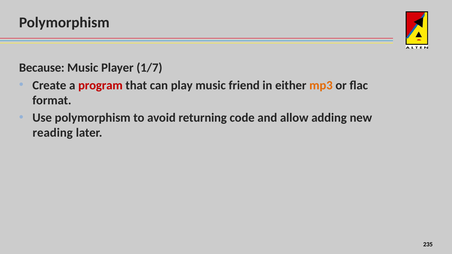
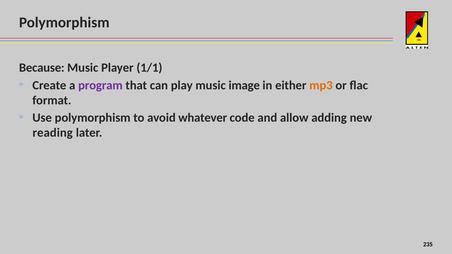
1/7: 1/7 -> 1/1 (149, 68)
program colour: red -> purple (100, 85)
friend: friend -> image (244, 85)
returning: returning -> whatever (203, 118)
